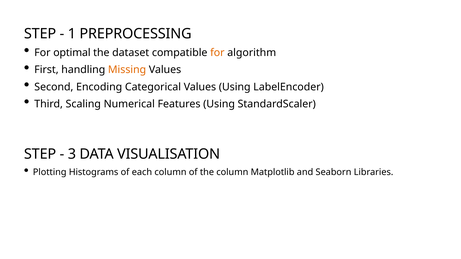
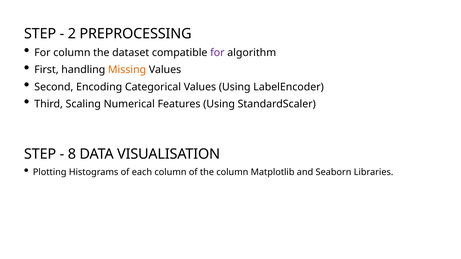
1: 1 -> 2 (72, 34)
For optimal: optimal -> column (72, 53)
for colour: orange -> purple (217, 53)
3: 3 -> 8 (72, 154)
